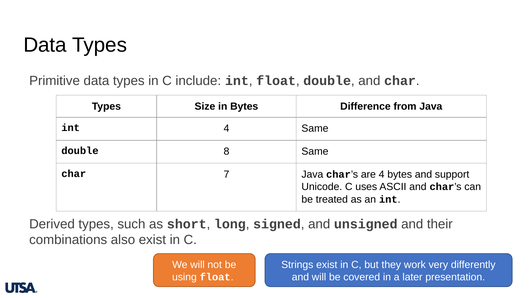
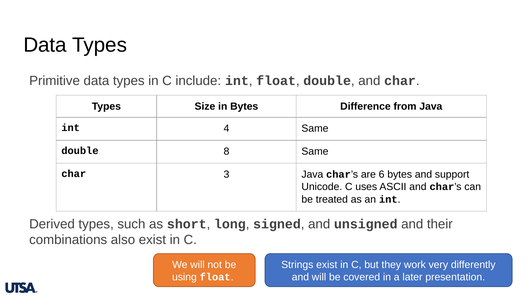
7: 7 -> 3 (226, 175)
are 4: 4 -> 6 (382, 175)
